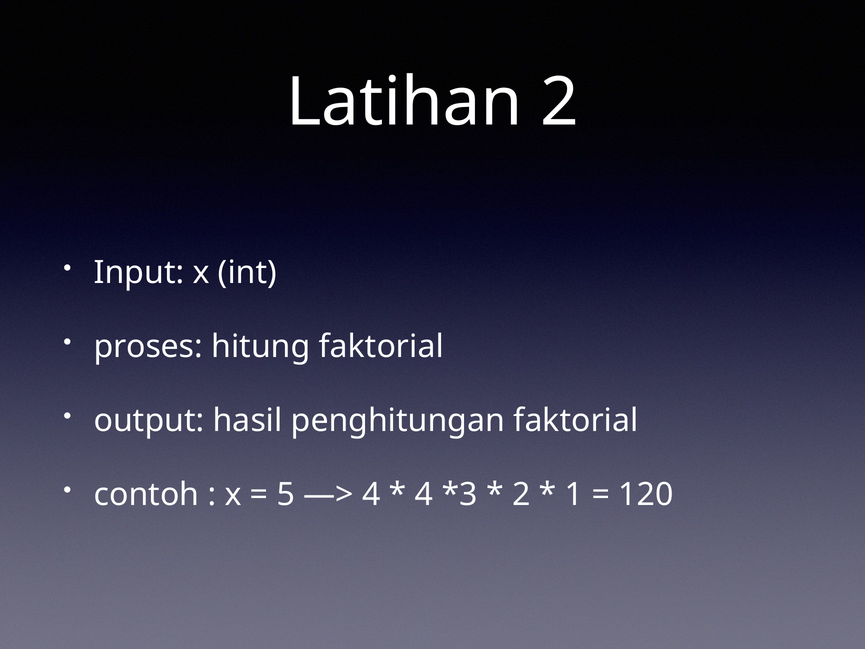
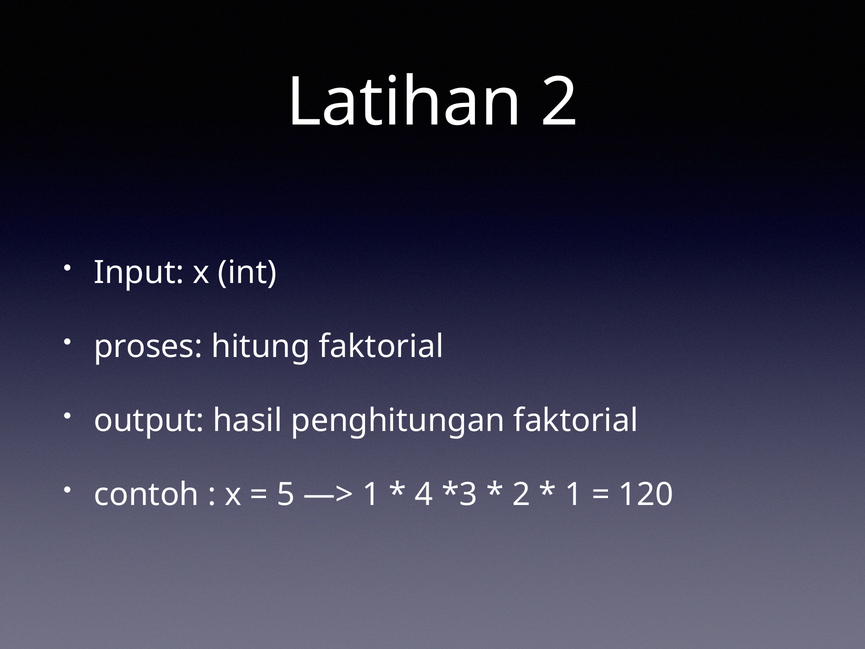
4: 4 -> 1 (371, 495)
